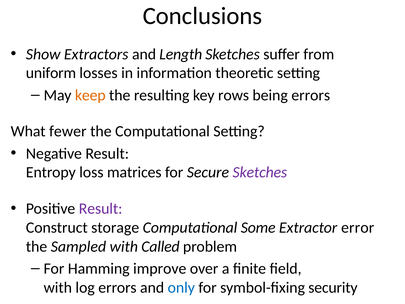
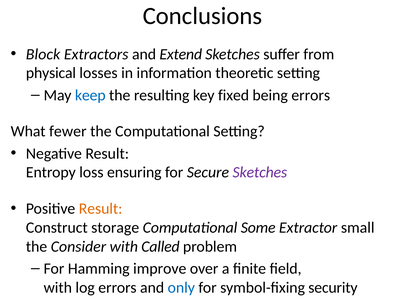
Show: Show -> Block (43, 54)
Length: Length -> Extend (181, 54)
uniform: uniform -> physical (51, 73)
keep colour: orange -> blue (90, 95)
rows: rows -> fixed (234, 95)
matrices: matrices -> ensuring (134, 172)
Result colour: purple -> orange (101, 209)
error: error -> small (358, 227)
Sampled: Sampled -> Consider (78, 246)
